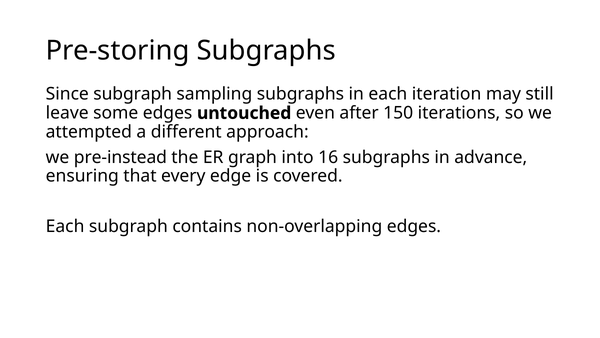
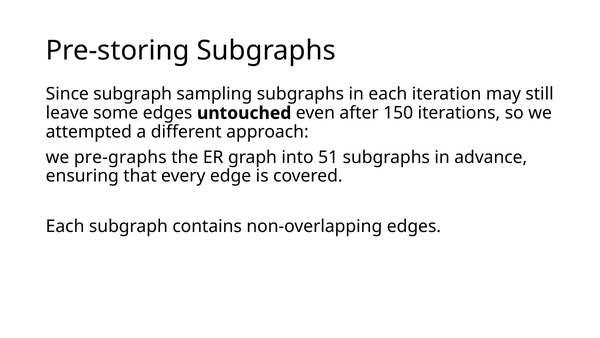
pre-instead: pre-instead -> pre-graphs (120, 157)
16: 16 -> 51 (328, 157)
